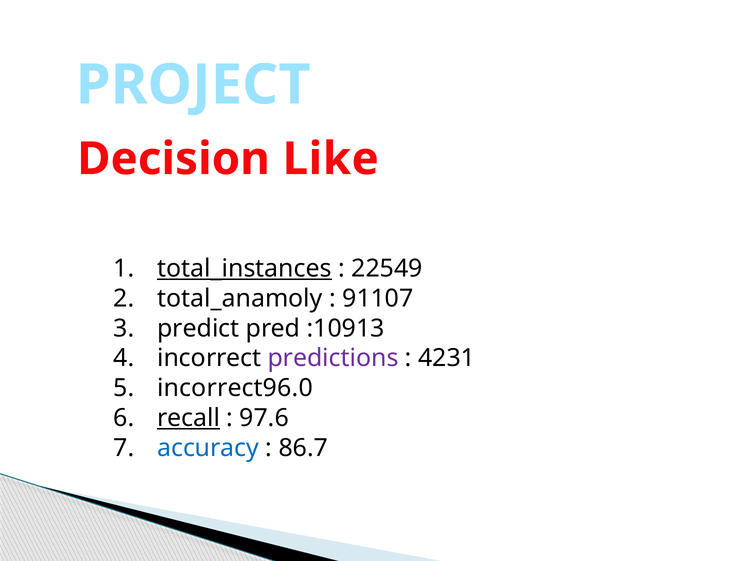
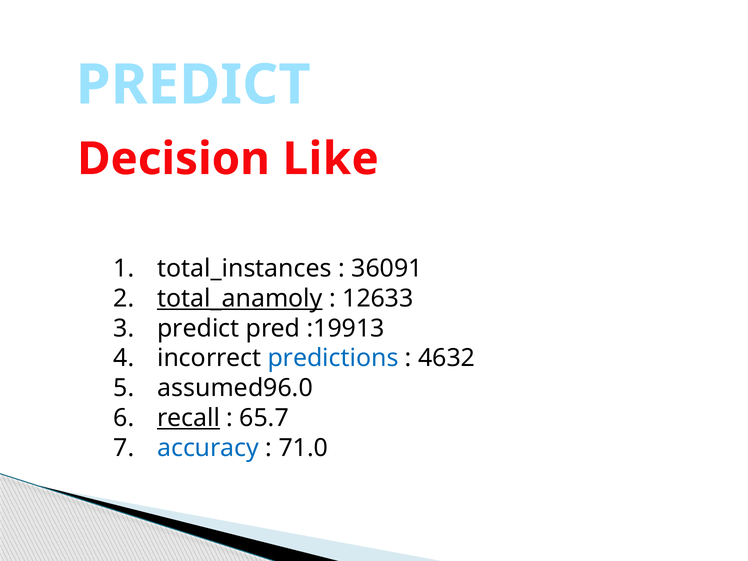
PROJECT: PROJECT -> PREDICT (193, 85)
total_instances underline: present -> none (245, 268)
22549: 22549 -> 36091 (387, 268)
total_anamoly underline: none -> present (240, 298)
91107: 91107 -> 12633 (378, 298)
:10913: :10913 -> :19913 (346, 328)
predictions colour: purple -> blue (333, 358)
4231: 4231 -> 4632 (447, 358)
incorrect96.0: incorrect96.0 -> assumed96.0 (235, 388)
97.6: 97.6 -> 65.7 (264, 418)
86.7: 86.7 -> 71.0 (303, 448)
